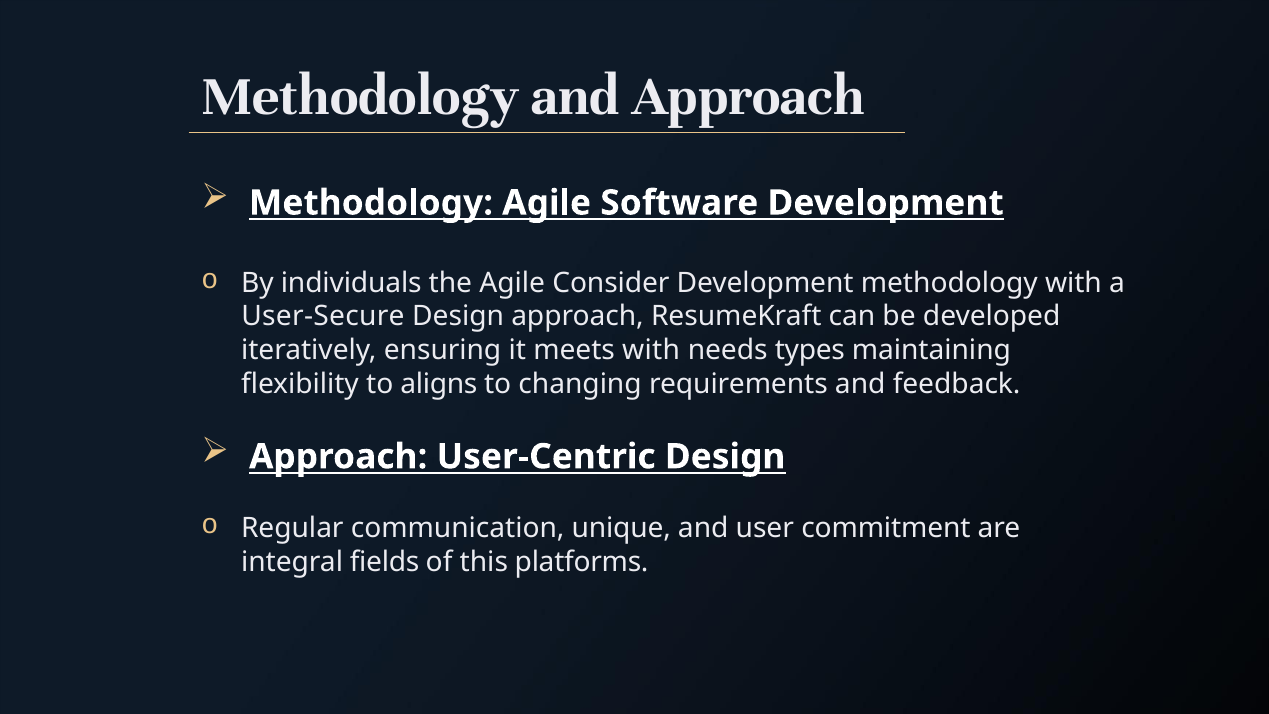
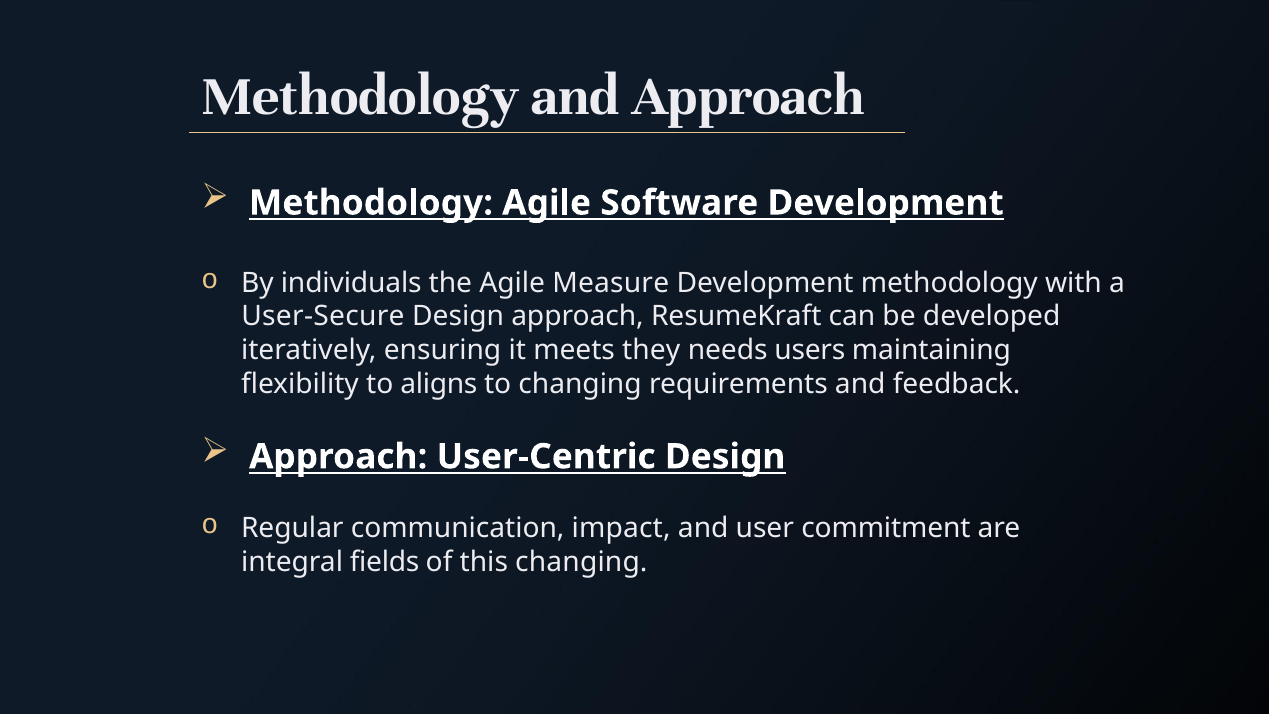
Consider: Consider -> Measure (611, 283)
meets with: with -> they (651, 350)
types: types -> users (810, 350)
unique: unique -> impact (621, 528)
this platforms: platforms -> changing (581, 562)
